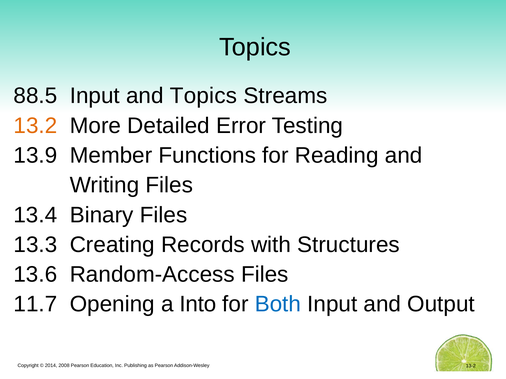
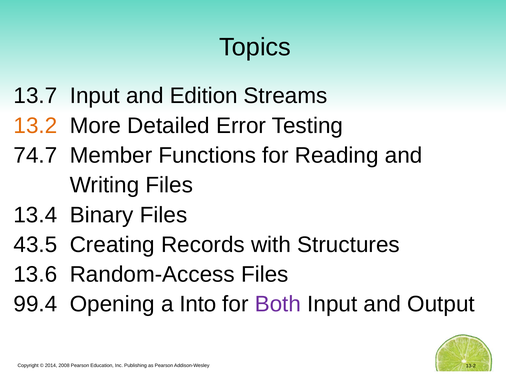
88.5: 88.5 -> 13.7 (35, 96)
and Topics: Topics -> Edition (204, 96)
13.9: 13.9 -> 74.7 (35, 156)
13.3: 13.3 -> 43.5 (35, 245)
11.7: 11.7 -> 99.4 (35, 305)
Both colour: blue -> purple (278, 305)
